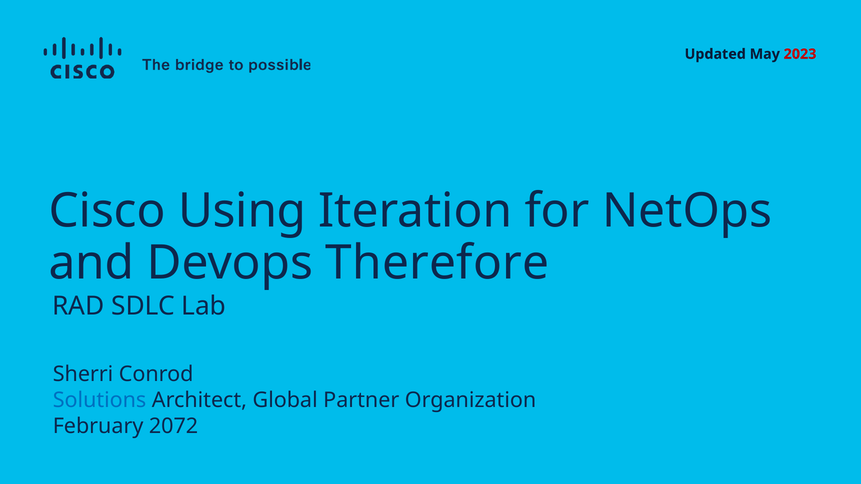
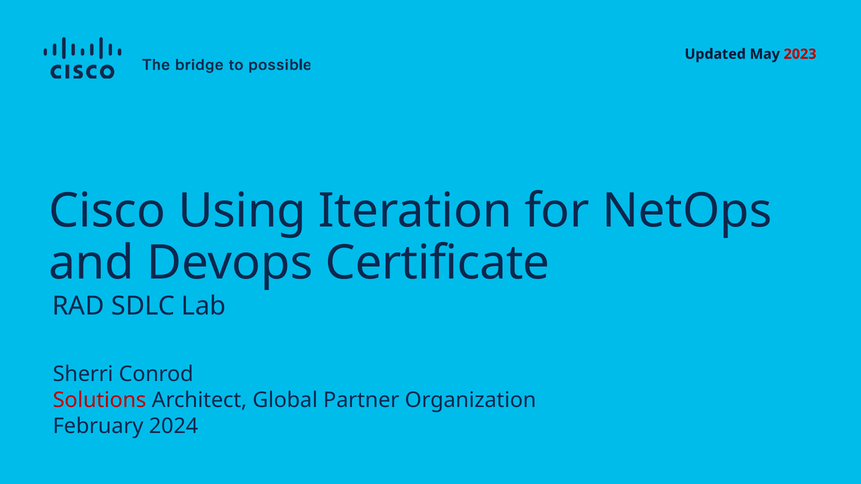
Therefore: Therefore -> Certificate (438, 263)
Solutions colour: blue -> red (100, 400)
2072: 2072 -> 2024 (174, 426)
